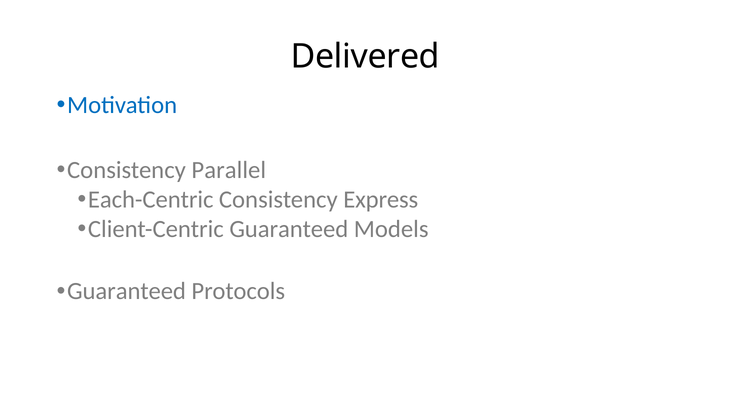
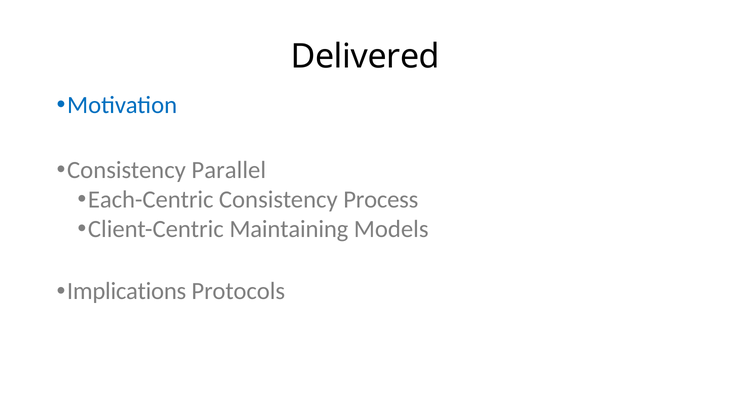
Express: Express -> Process (381, 199)
Client-Centric Guaranteed: Guaranteed -> Maintaining (289, 229)
Guaranteed: Guaranteed -> Implications (127, 291)
